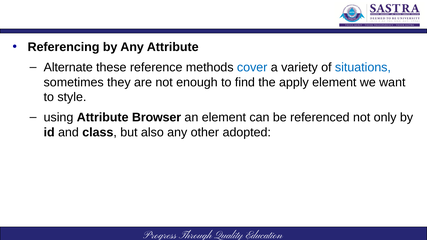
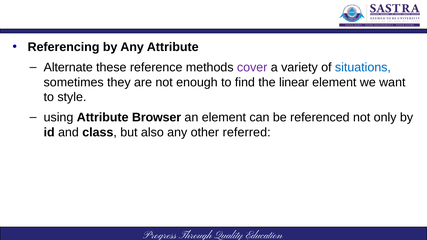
cover colour: blue -> purple (252, 67)
apply: apply -> linear (294, 82)
adopted: adopted -> referred (247, 132)
